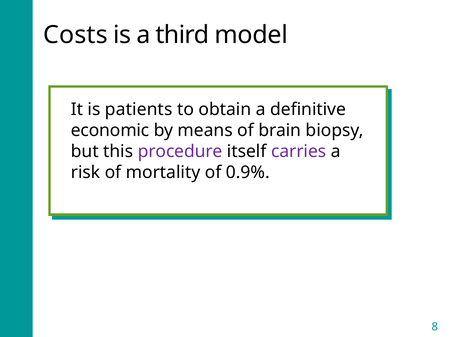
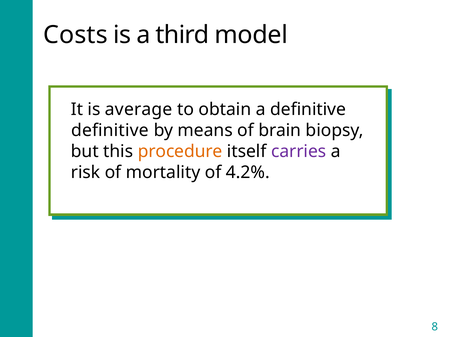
patients: patients -> average (139, 109)
economic: economic -> definitive (110, 130)
procedure colour: purple -> orange (180, 152)
0.9%: 0.9% -> 4.2% (248, 173)
